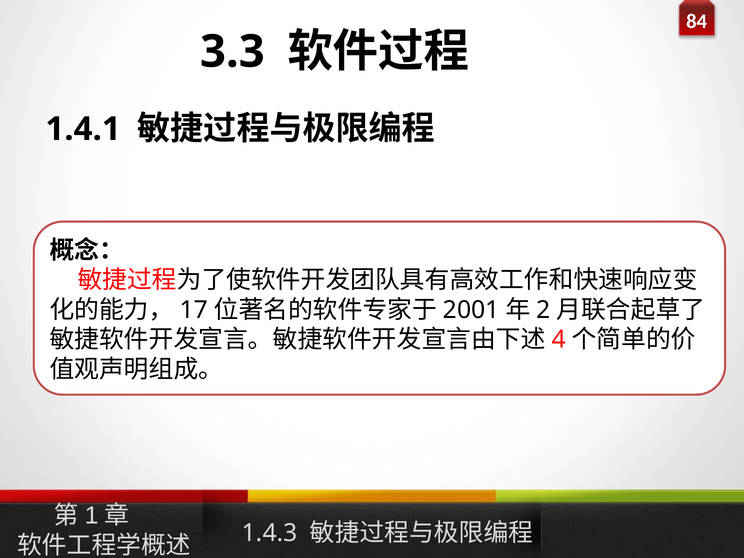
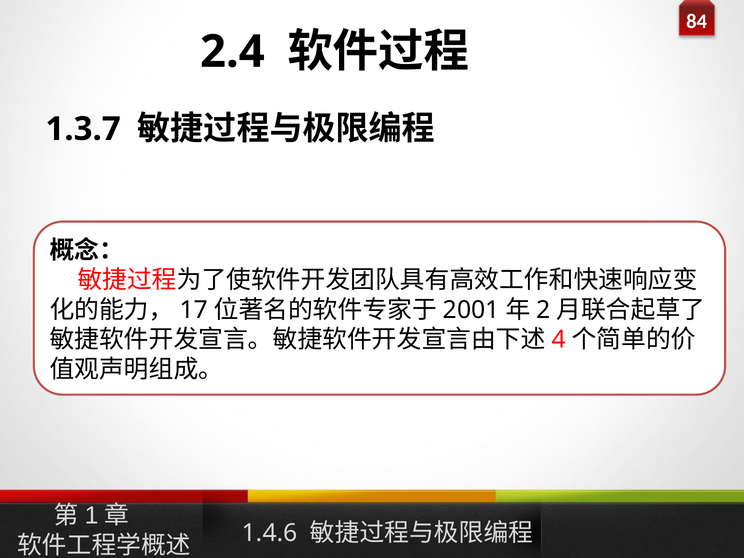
3.3: 3.3 -> 2.4 (232, 52)
1.4.1: 1.4.1 -> 1.3.7 (83, 129)
1.4.3: 1.4.3 -> 1.4.6 (270, 533)
